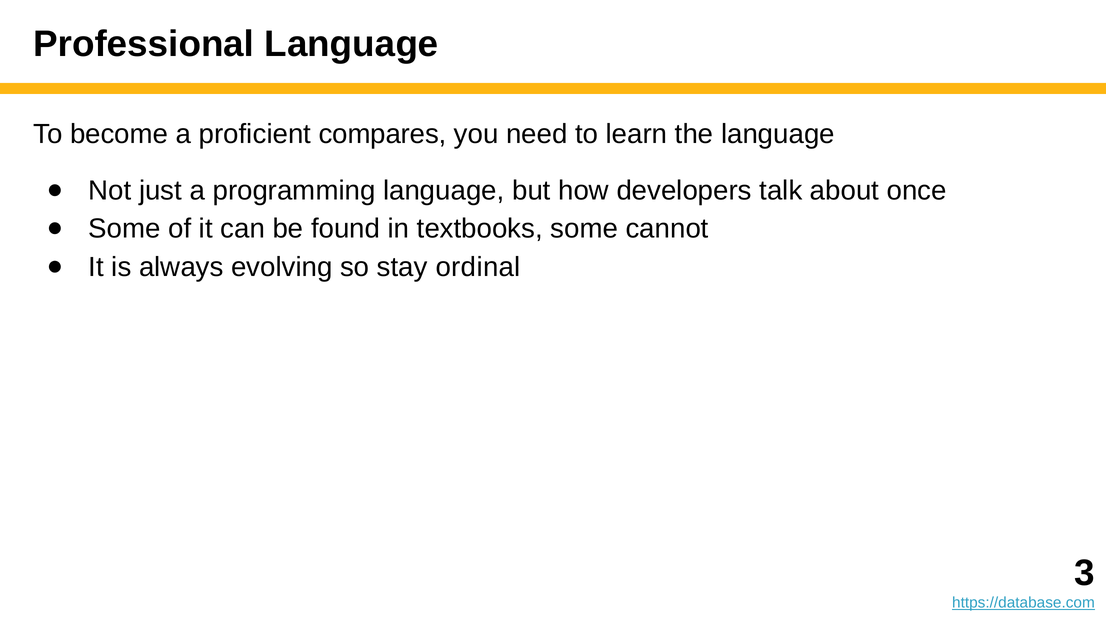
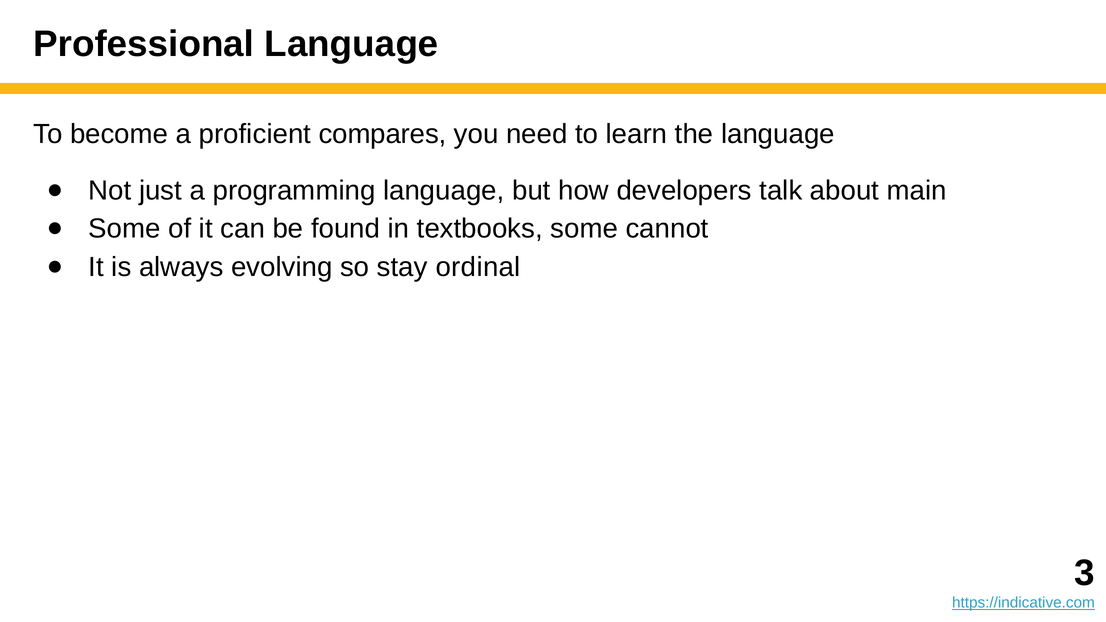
once: once -> main (917, 191)
https://database.com: https://database.com -> https://indicative.com (1023, 603)
